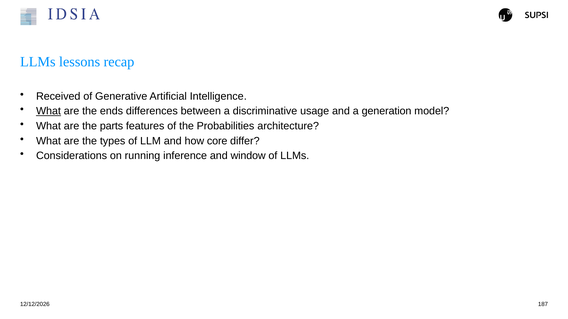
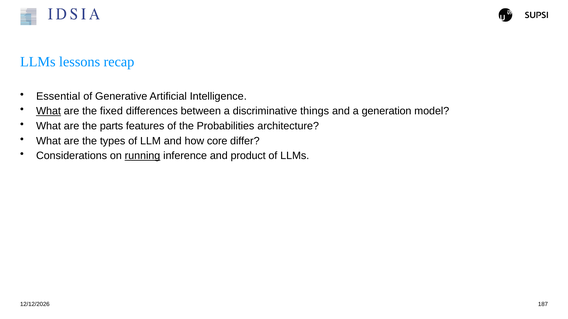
Received: Received -> Essential (58, 96)
ends: ends -> fixed (111, 111)
usage: usage -> things (315, 111)
running underline: none -> present (142, 156)
window: window -> product (248, 156)
